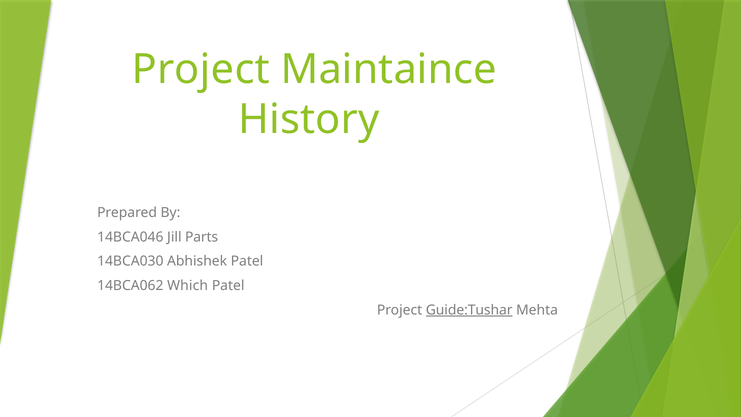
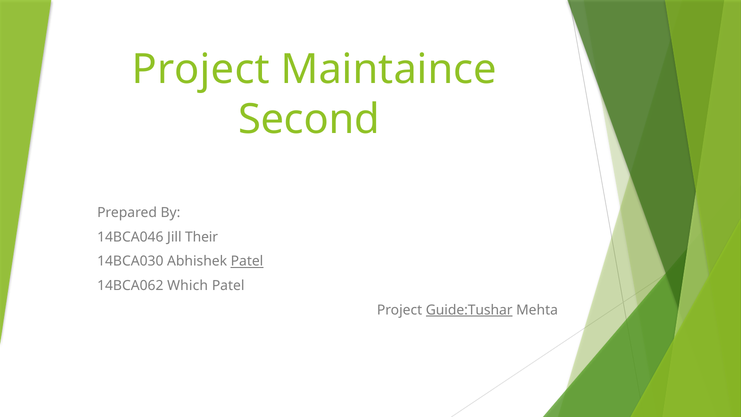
History: History -> Second (309, 120)
Parts: Parts -> Their (202, 237)
Patel underline: none -> present (247, 261)
